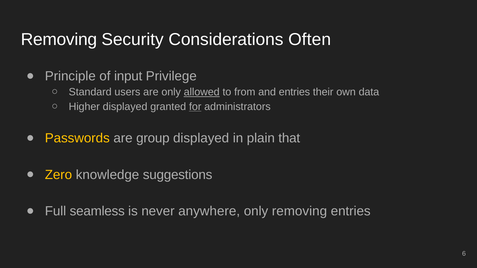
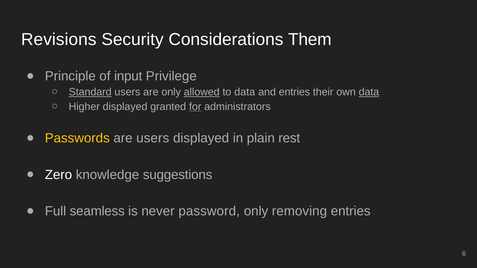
Removing: Removing -> Revisions (59, 40)
Often: Often -> Them (310, 40)
Standard underline: none -> present (90, 92)
to from: from -> data (245, 92)
data underline: none -> present (369, 92)
are group: group -> users (153, 138)
that: that -> rest (289, 138)
Zero colour: yellow -> white (58, 175)
anywhere: anywhere -> password (209, 211)
